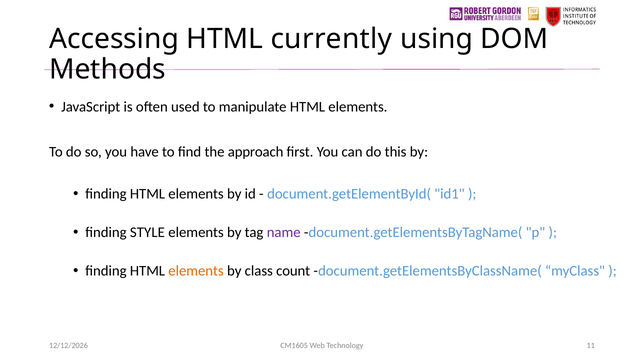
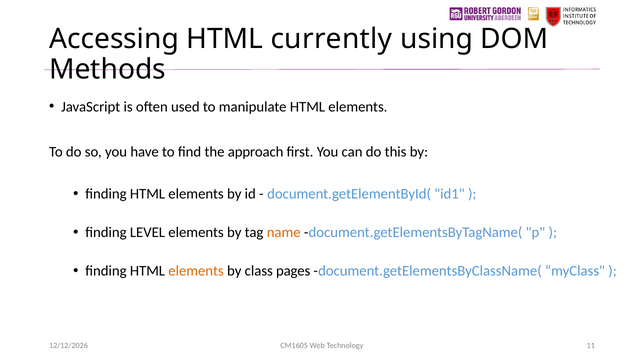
STYLE: STYLE -> LEVEL (147, 232)
name colour: purple -> orange (284, 232)
count: count -> pages (293, 271)
